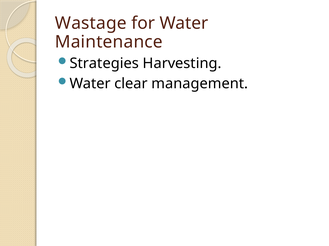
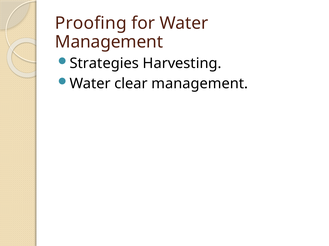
Wastage: Wastage -> Proofing (91, 23)
Maintenance: Maintenance -> Management (109, 42)
